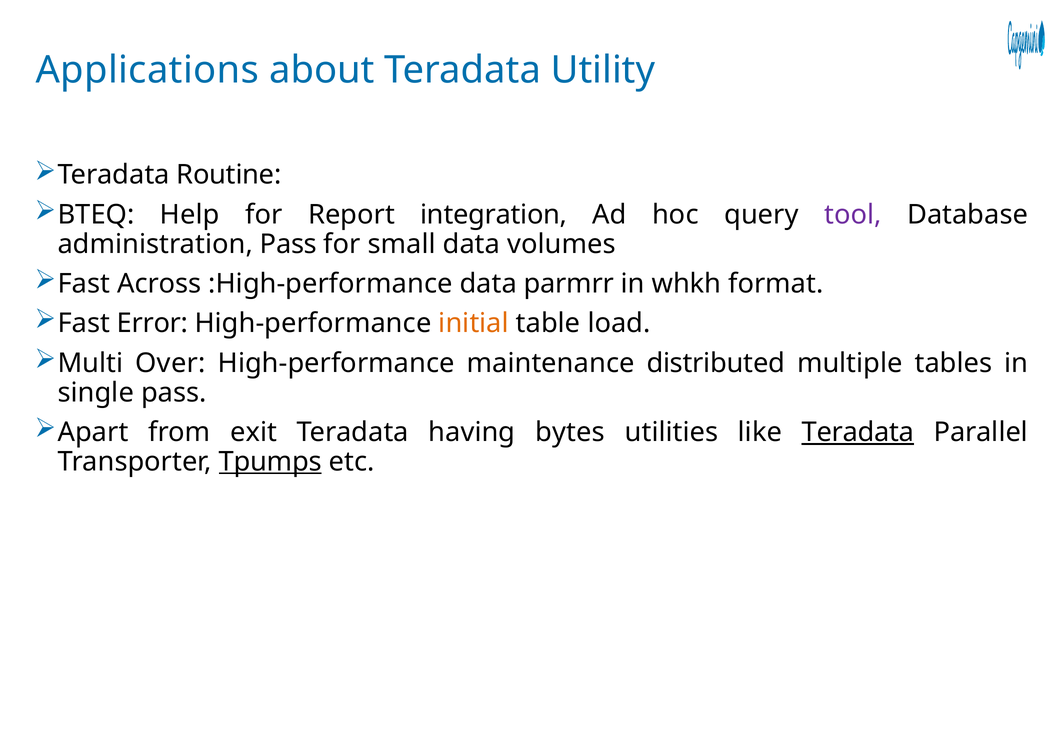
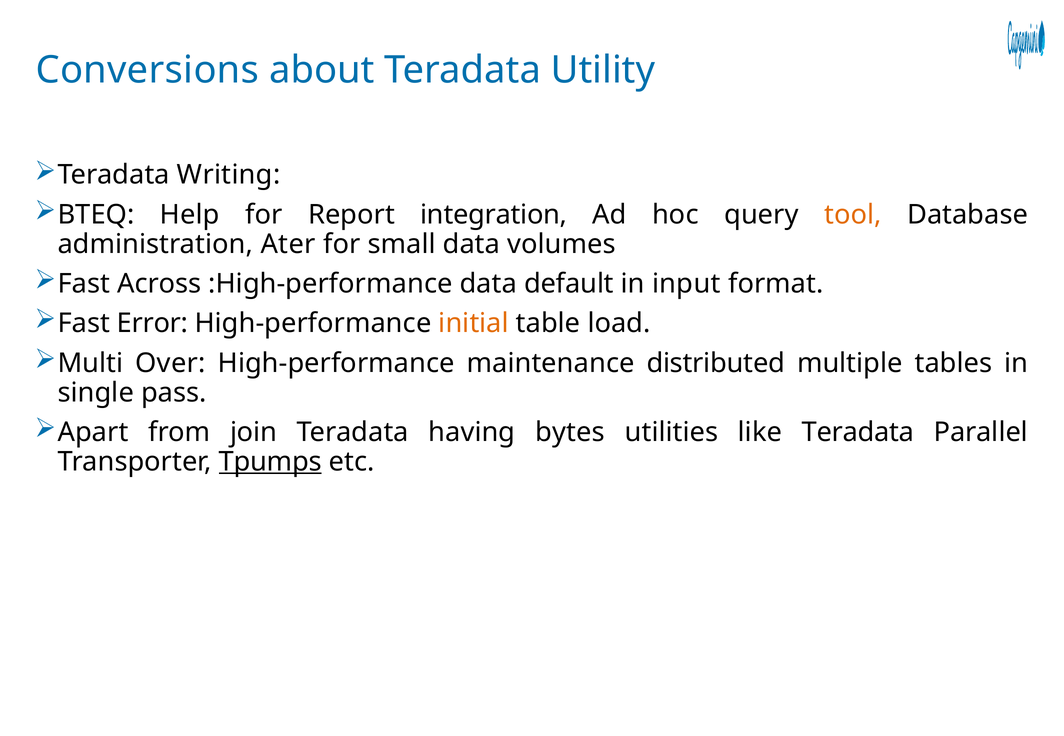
Applications: Applications -> Conversions (147, 70)
Routine: Routine -> Writing (229, 175)
tool colour: purple -> orange (853, 215)
administration Pass: Pass -> Ater (288, 244)
parmrr: parmrr -> default (569, 284)
whkh: whkh -> input (686, 284)
exit: exit -> join (254, 433)
Teradata underline: present -> none (858, 433)
